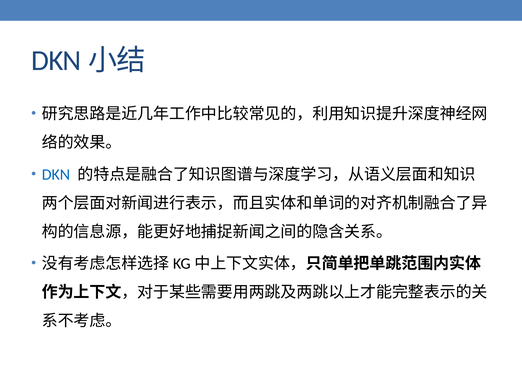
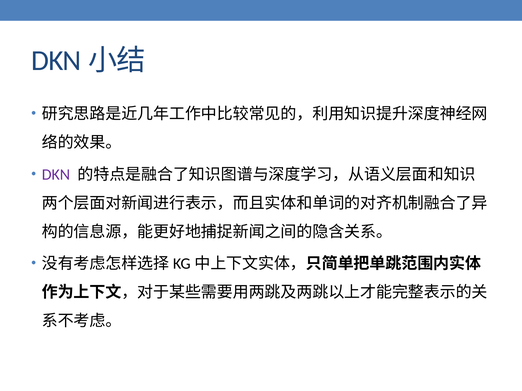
DKN colour: blue -> purple (56, 175)
